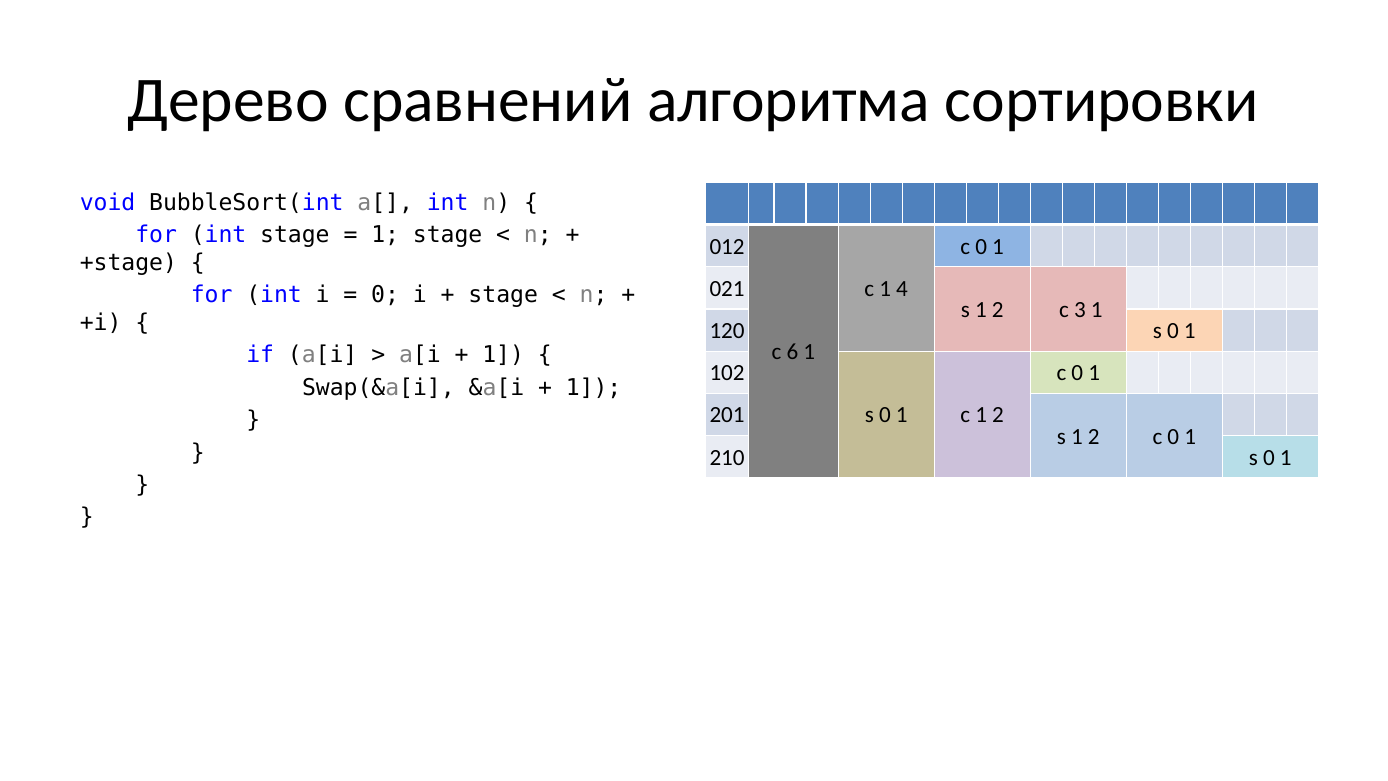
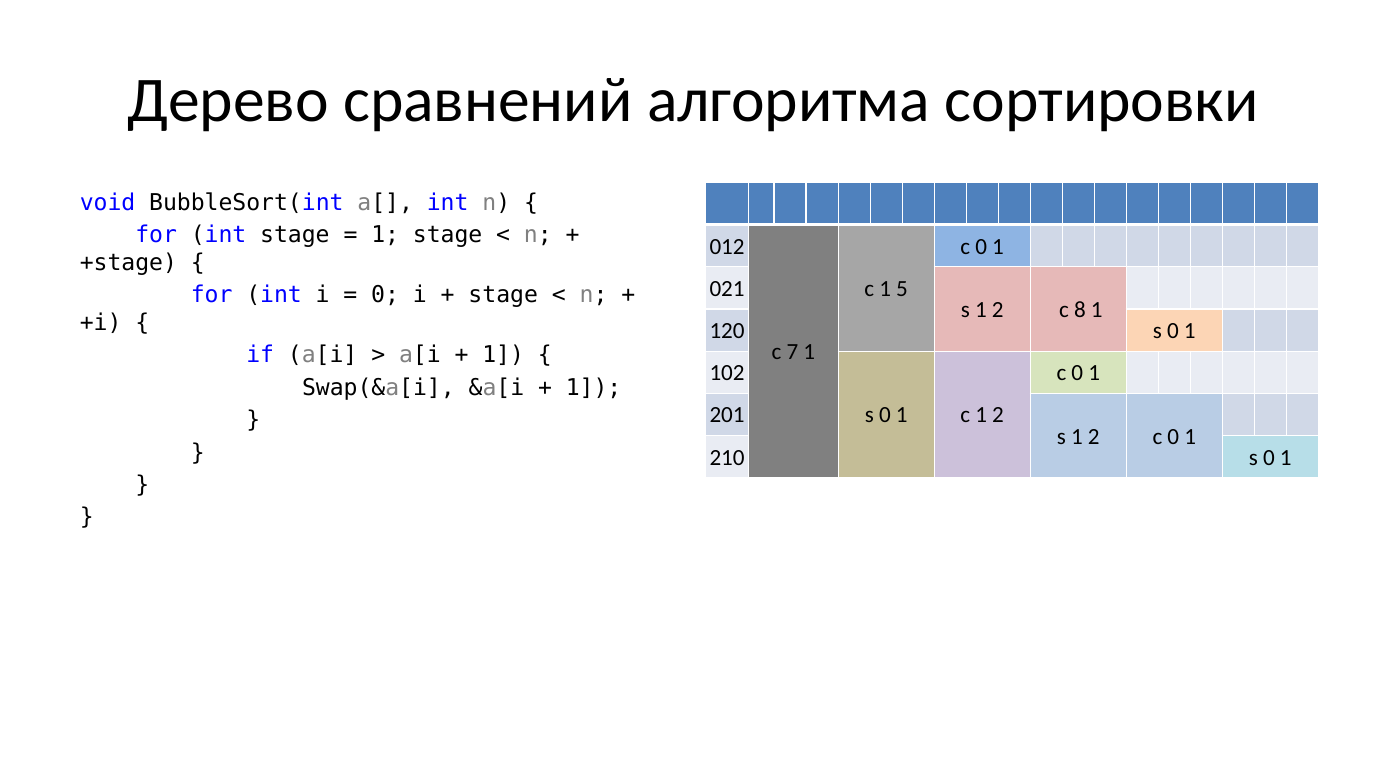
4: 4 -> 5 (902, 289)
3: 3 -> 8 (1080, 310)
6: 6 -> 7 (792, 352)
